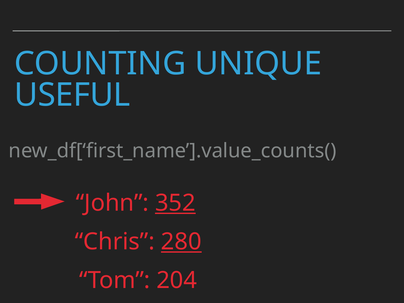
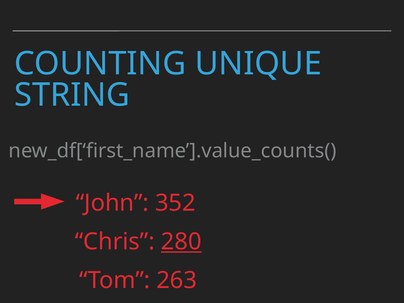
USEFUL: USEFUL -> STRING (72, 95)
352 underline: present -> none (175, 203)
204: 204 -> 263 (177, 280)
